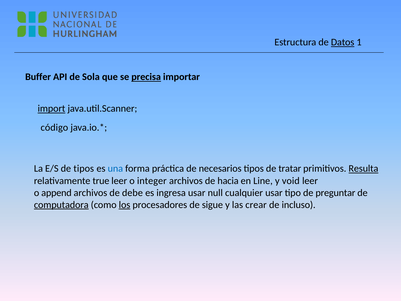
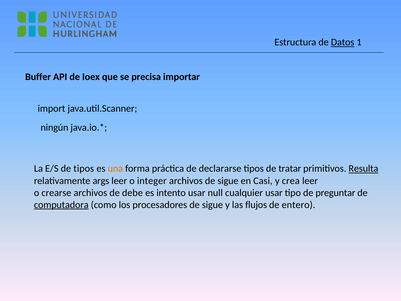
Sola: Sola -> Ioex (91, 77)
precisa underline: present -> none (146, 77)
import underline: present -> none (52, 109)
código: código -> ningún (54, 127)
una colour: blue -> orange (115, 169)
necesarios: necesarios -> declararse (220, 169)
true: true -> args (101, 181)
archivos de hacia: hacia -> sigue (228, 181)
Line: Line -> Casi (263, 181)
void: void -> crea (291, 181)
append: append -> crearse (56, 193)
ingresa: ingresa -> intento (171, 193)
los underline: present -> none (125, 205)
crear: crear -> flujos (256, 205)
incluso: incluso -> entero (299, 205)
